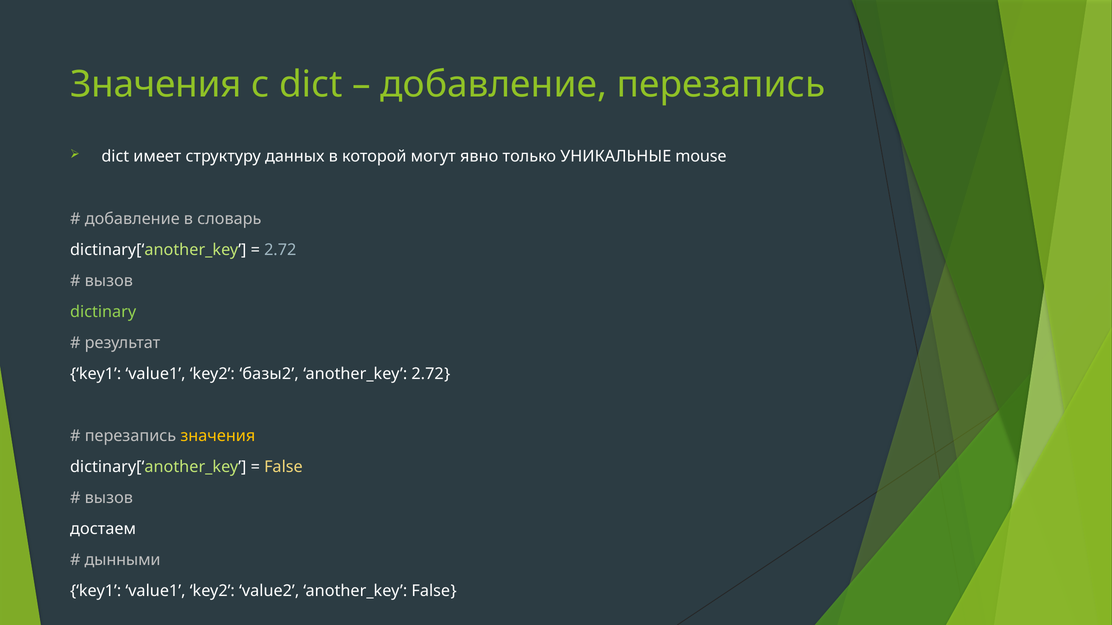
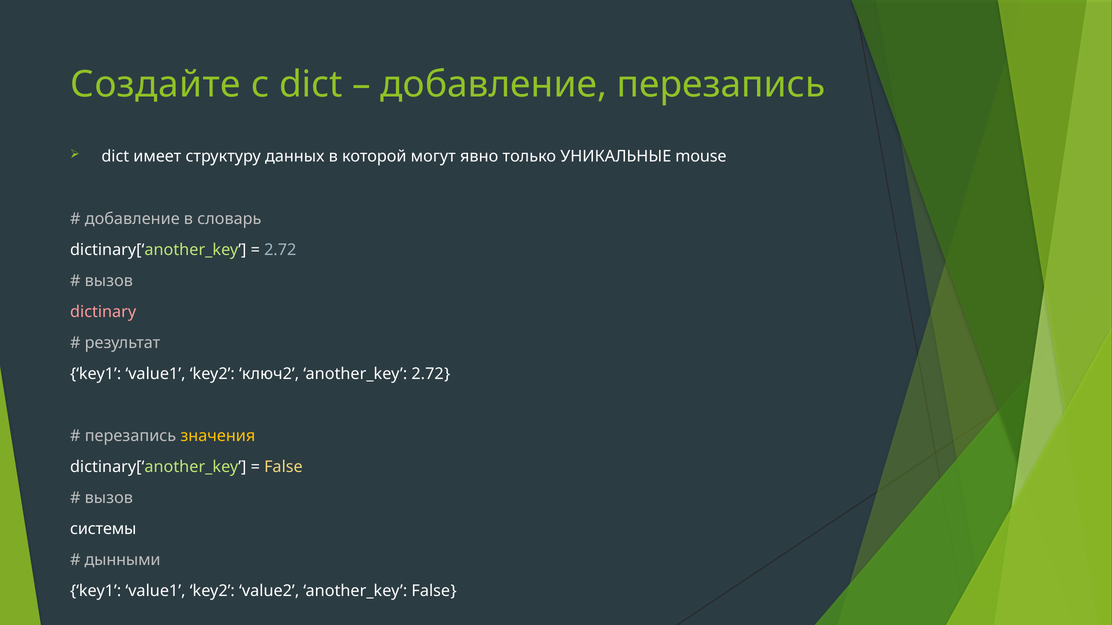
Значения: Значения -> Создайте (156, 85)
dictinary colour: light green -> pink (103, 312)
базы2: базы2 -> ключ2 (269, 374)
достаем: достаем -> системы (103, 529)
